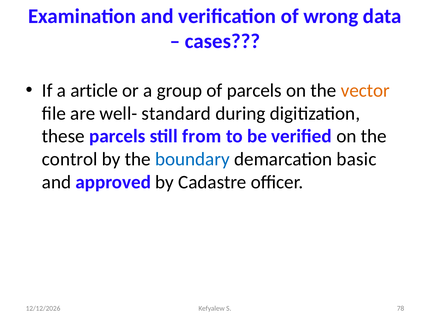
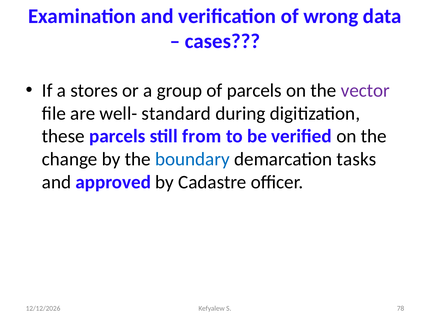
article: article -> stores (94, 90)
vector colour: orange -> purple (365, 90)
control: control -> change (70, 159)
basic: basic -> tasks (356, 159)
